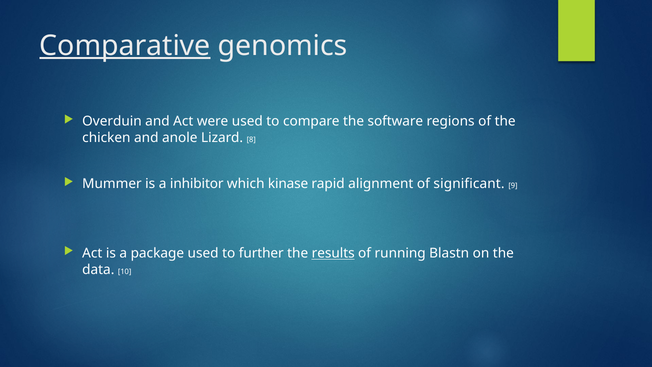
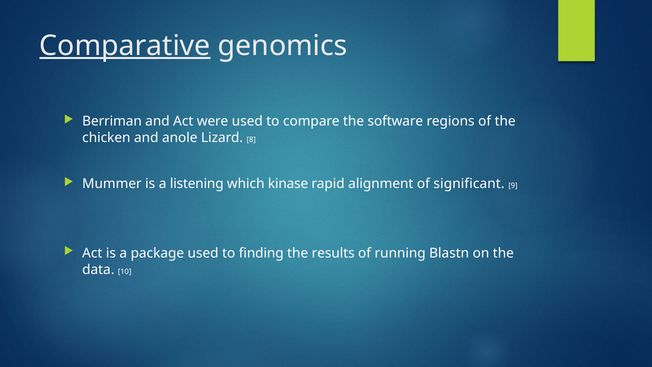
Overduin: Overduin -> Berriman (112, 121)
inhibitor: inhibitor -> listening (197, 184)
further: further -> finding (261, 253)
results underline: present -> none (333, 253)
